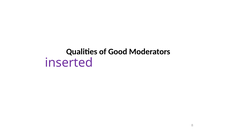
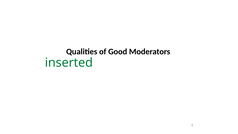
inserted colour: purple -> green (69, 63)
